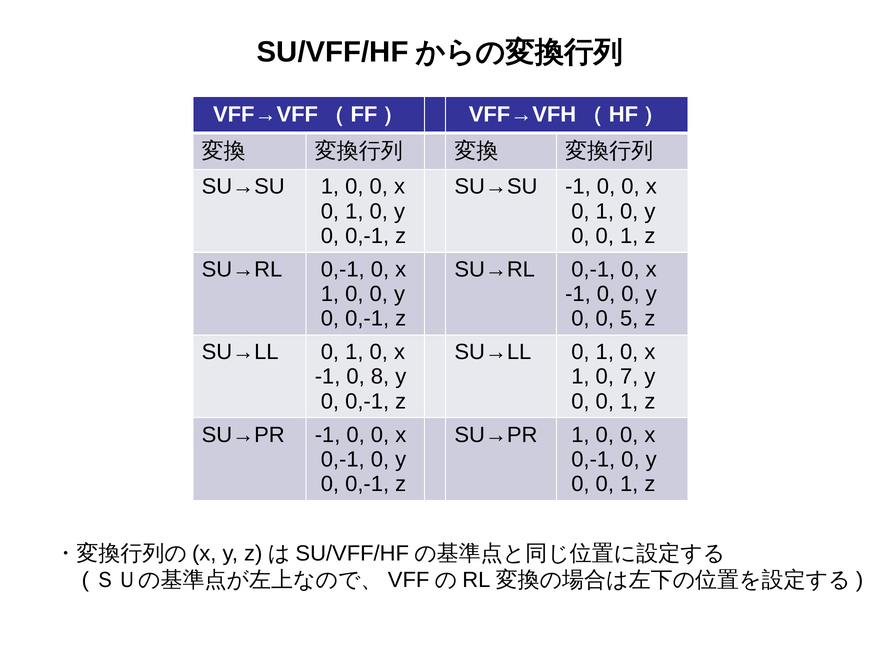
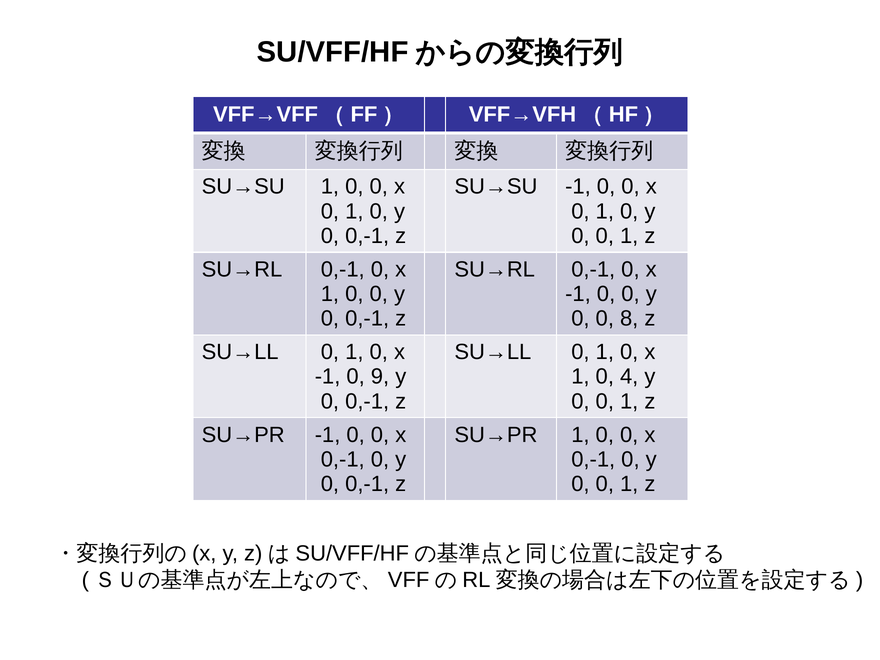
5: 5 -> 8 (629, 319)
8: 8 -> 9 (380, 377)
7: 7 -> 4 (629, 377)
